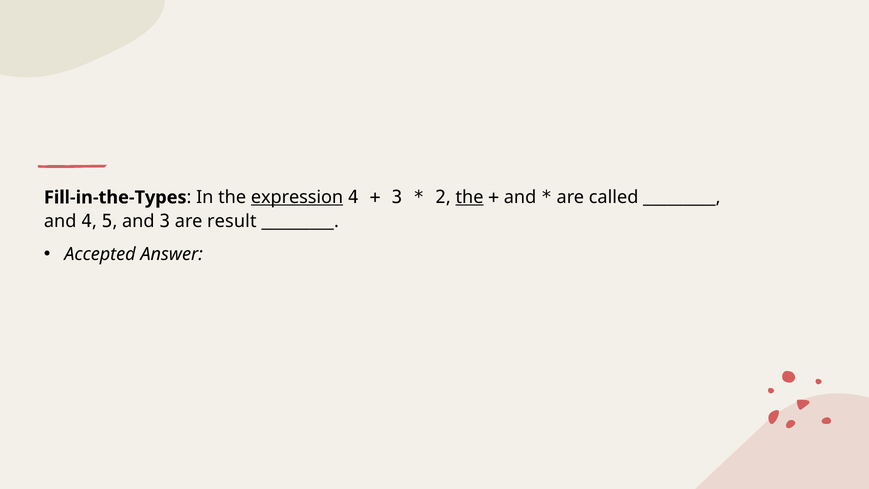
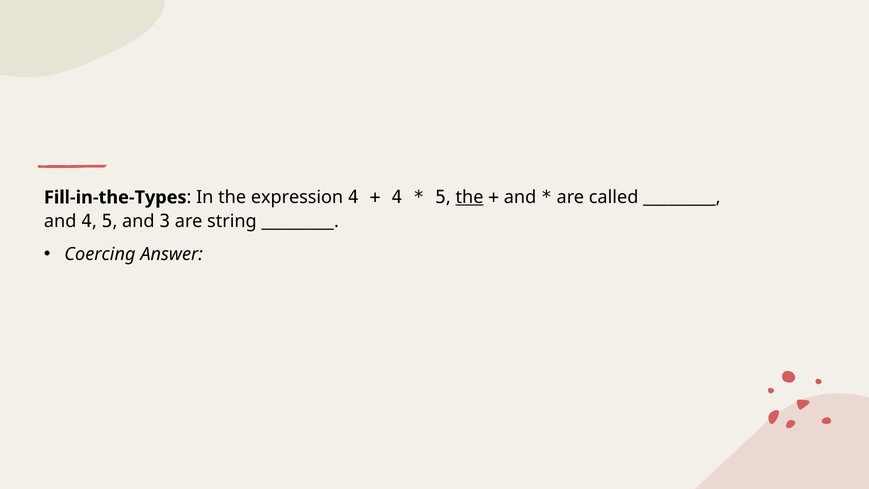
expression underline: present -> none (297, 197)
3: 3 -> 4 (397, 197)
2: 2 -> 5 (441, 197)
result: result -> string (232, 221)
Accepted: Accepted -> Coercing (100, 254)
